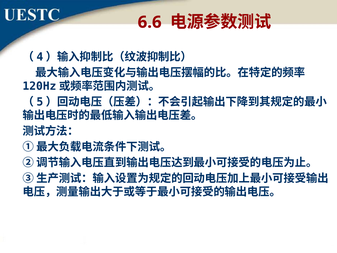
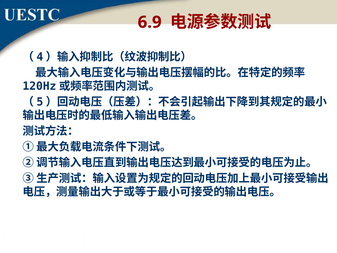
6.6: 6.6 -> 6.9 (150, 22)
